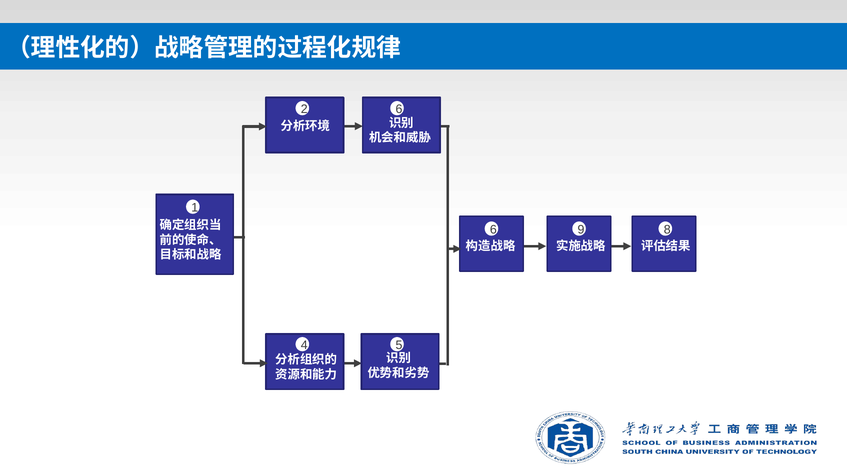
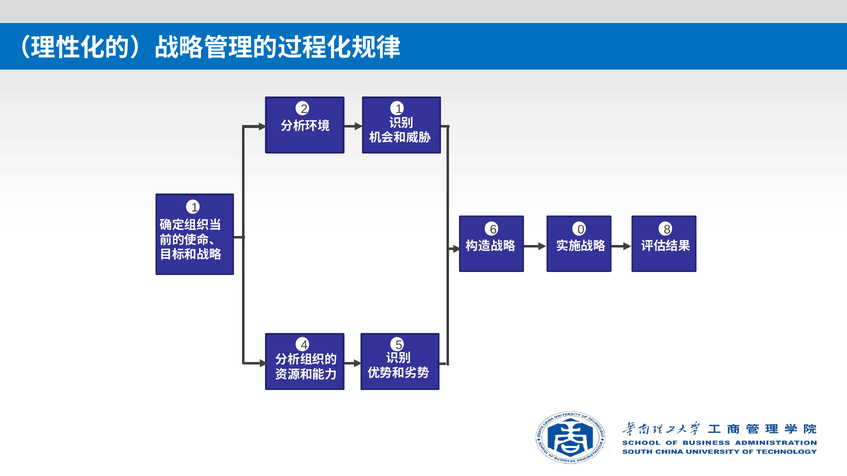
2 6: 6 -> 1 (399, 109)
9: 9 -> 0 (581, 230)
